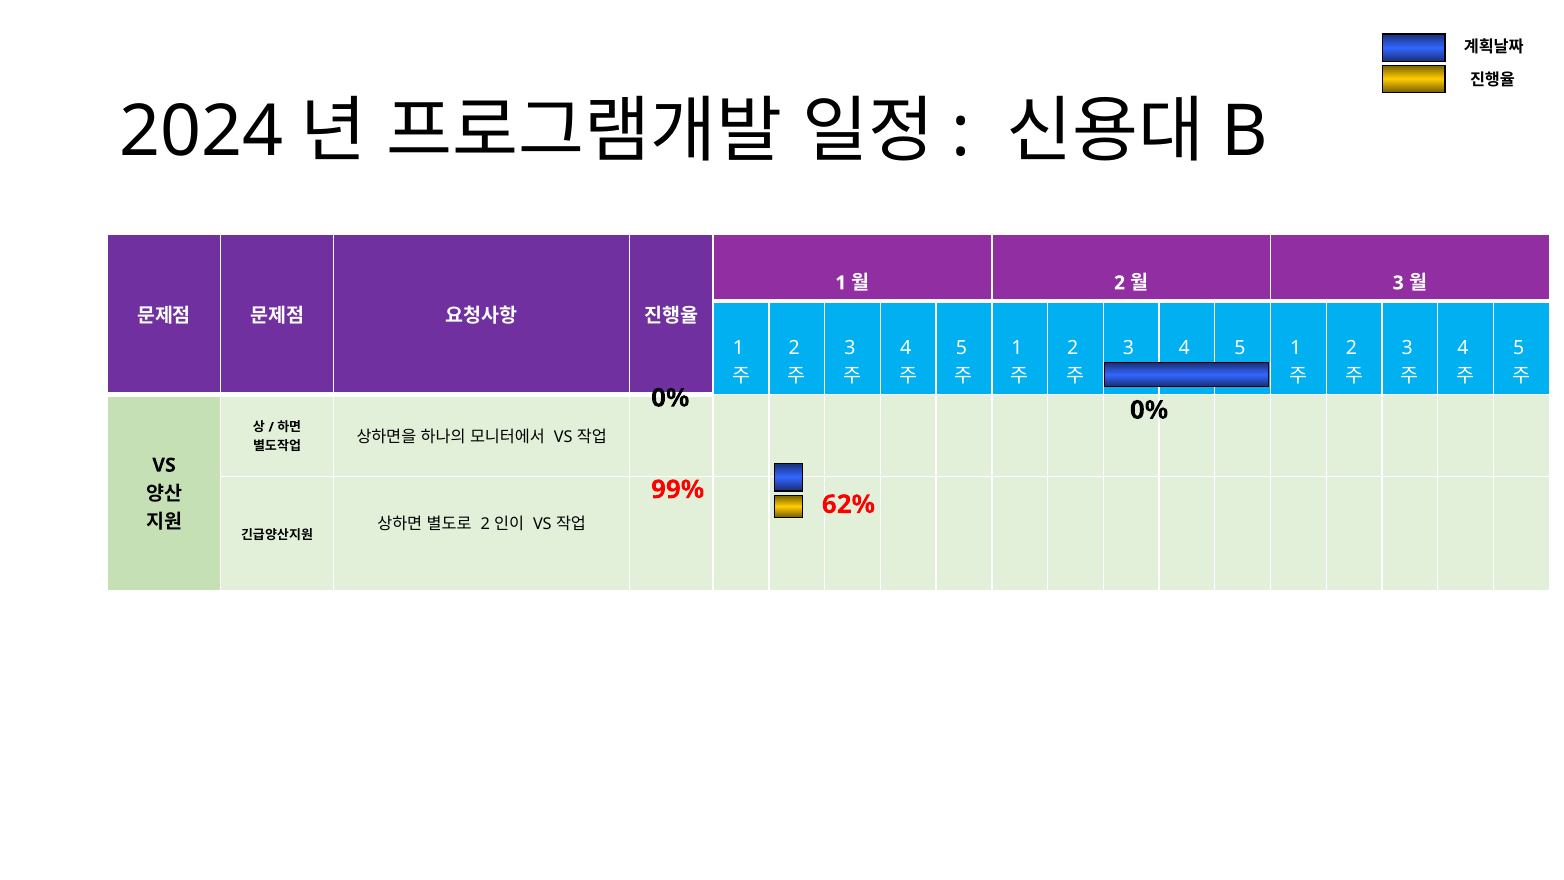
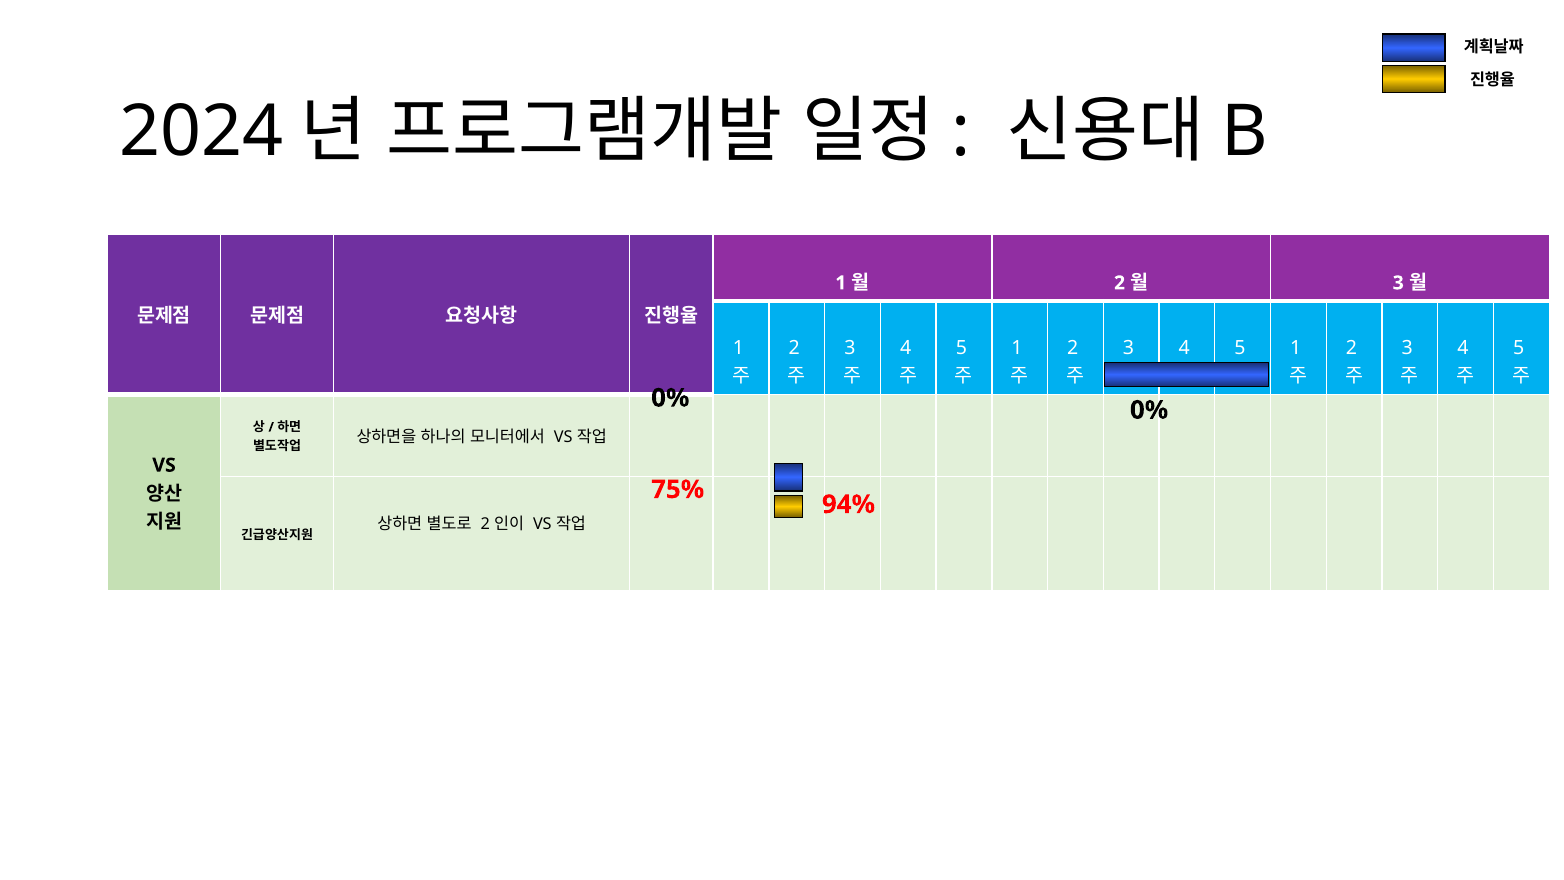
99%: 99% -> 75% (678, 489)
62%: 62% -> 94% (848, 504)
